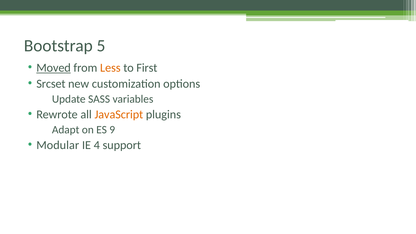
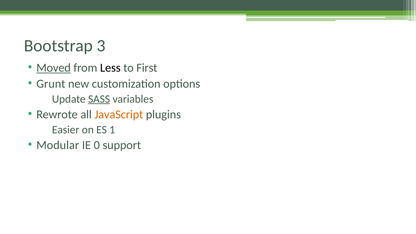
5: 5 -> 3 (101, 46)
Less colour: orange -> black (110, 68)
Srcset: Srcset -> Grunt (51, 84)
SASS underline: none -> present (99, 99)
Adapt: Adapt -> Easier (66, 130)
9: 9 -> 1 (112, 130)
4: 4 -> 0 (97, 145)
